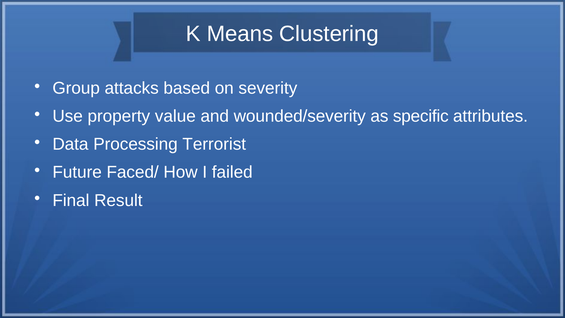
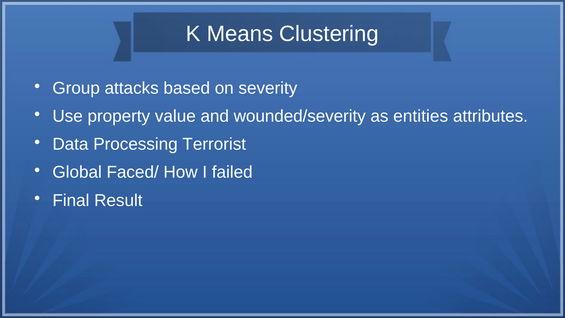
specific: specific -> entities (421, 116)
Future: Future -> Global (77, 172)
